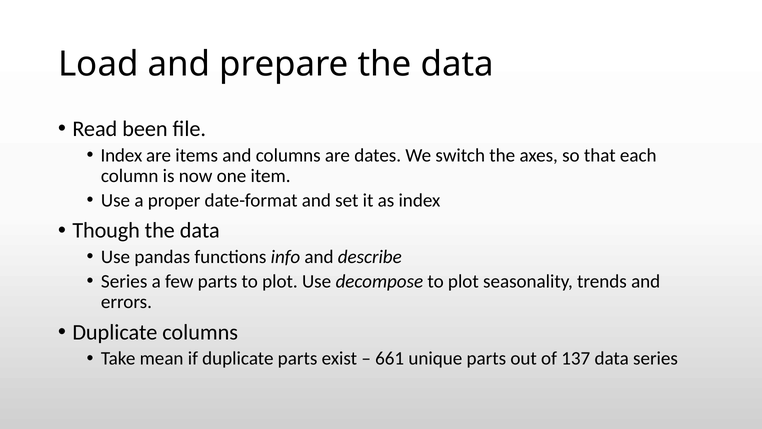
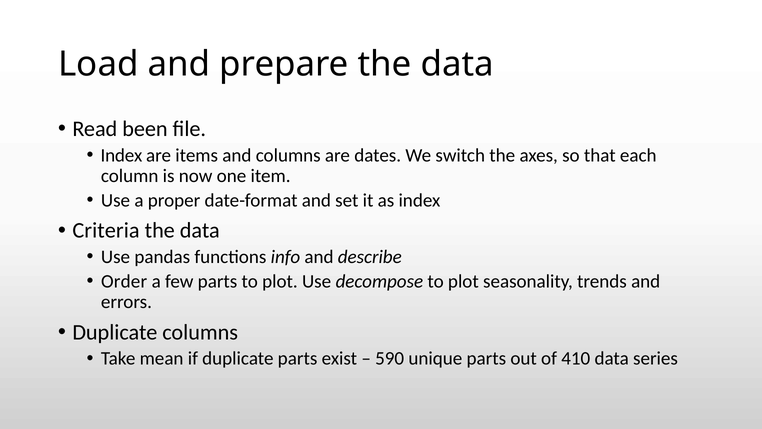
Though: Though -> Criteria (106, 230)
Series: Series -> Order (124, 281)
661: 661 -> 590 (390, 358)
137: 137 -> 410 (576, 358)
